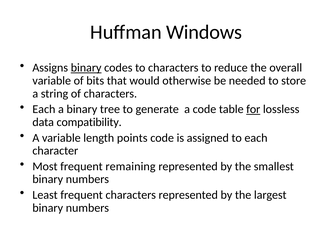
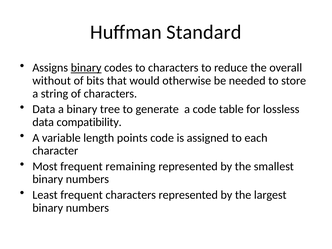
Windows: Windows -> Standard (204, 32)
variable: variable -> without (52, 81)
Each: Each -> Data (44, 109)
for underline: present -> none (253, 109)
